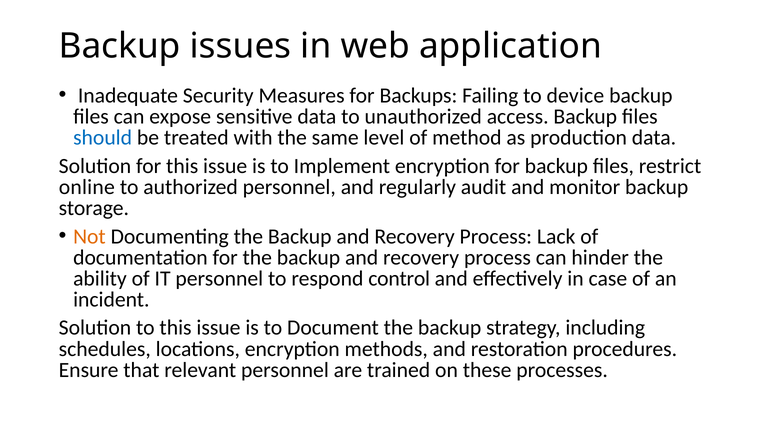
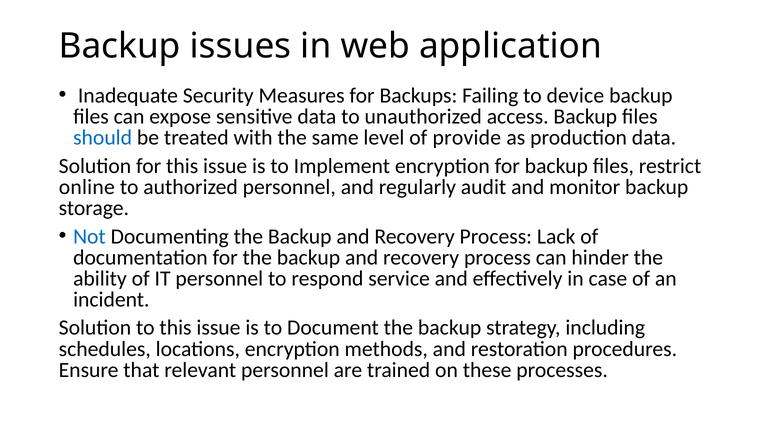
method: method -> provide (467, 138)
Not colour: orange -> blue (89, 236)
control: control -> service (399, 279)
